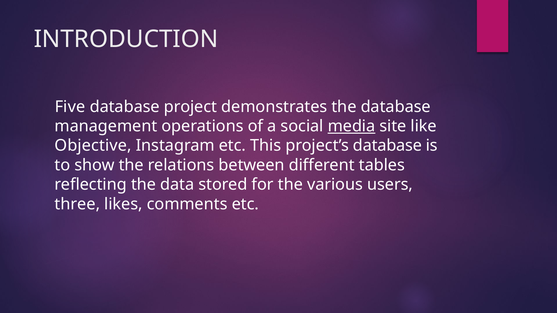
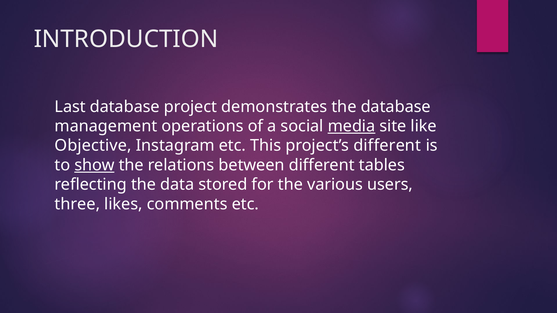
Five: Five -> Last (70, 107)
project’s database: database -> different (387, 146)
show underline: none -> present (95, 165)
